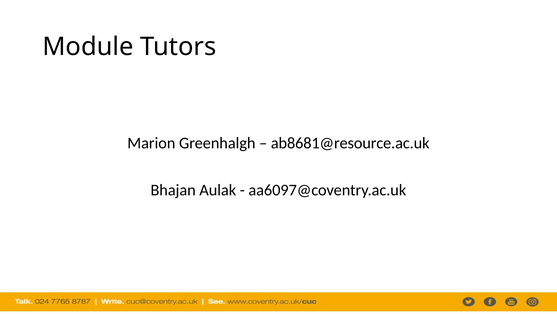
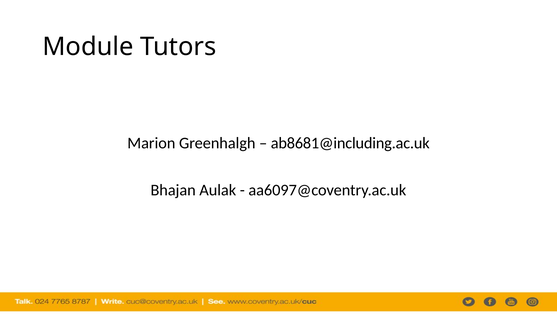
ab8681@resource.ac.uk: ab8681@resource.ac.uk -> ab8681@including.ac.uk (350, 143)
